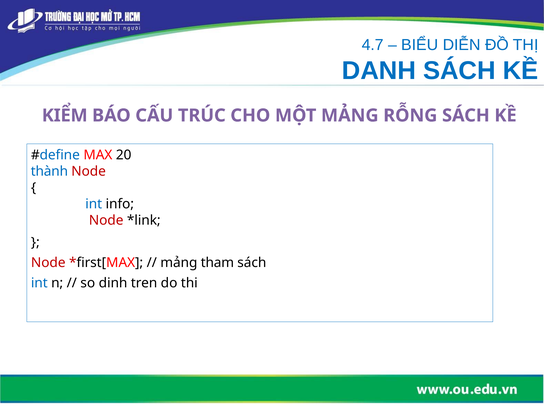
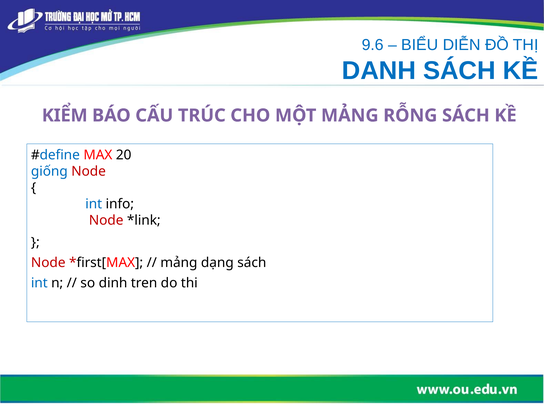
4.7: 4.7 -> 9.6 (373, 45)
thành: thành -> giống (49, 171)
tham: tham -> dạng (217, 263)
